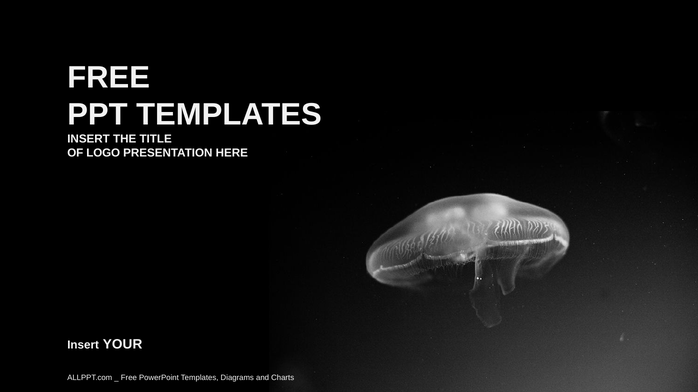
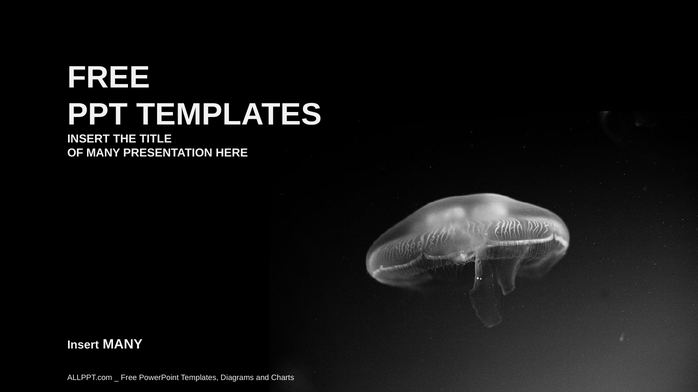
OF LOGO: LOGO -> MANY (103, 153)
Insert YOUR: YOUR -> MANY (123, 345)
